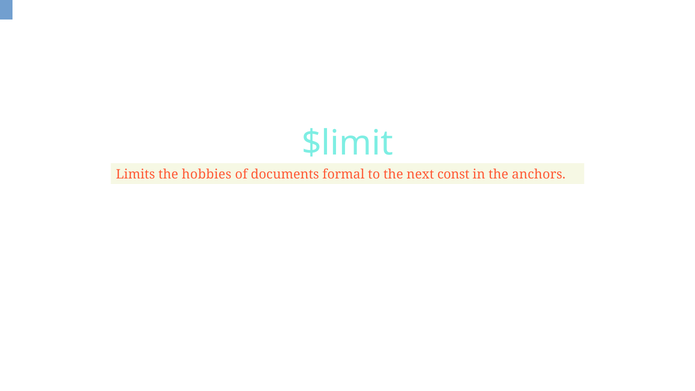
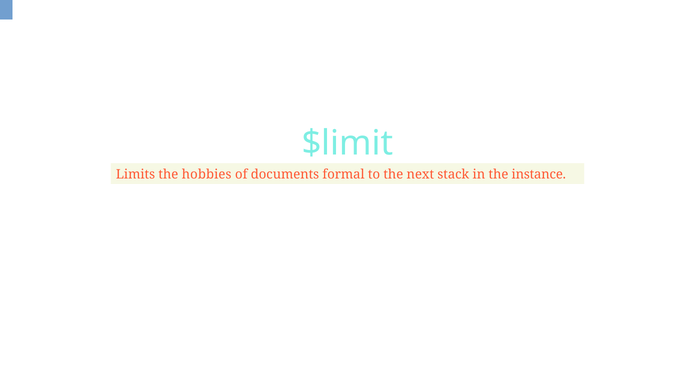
const: const -> stack (453, 174)
anchors: anchors -> instance (539, 174)
